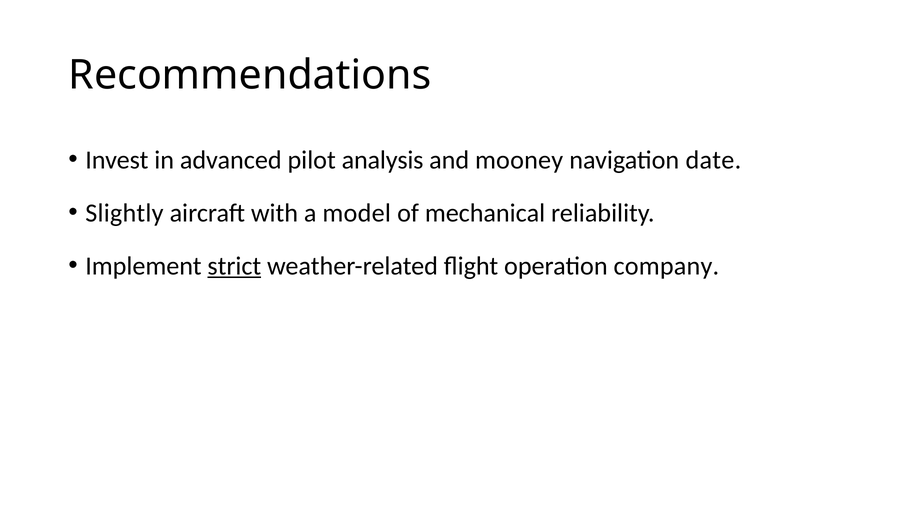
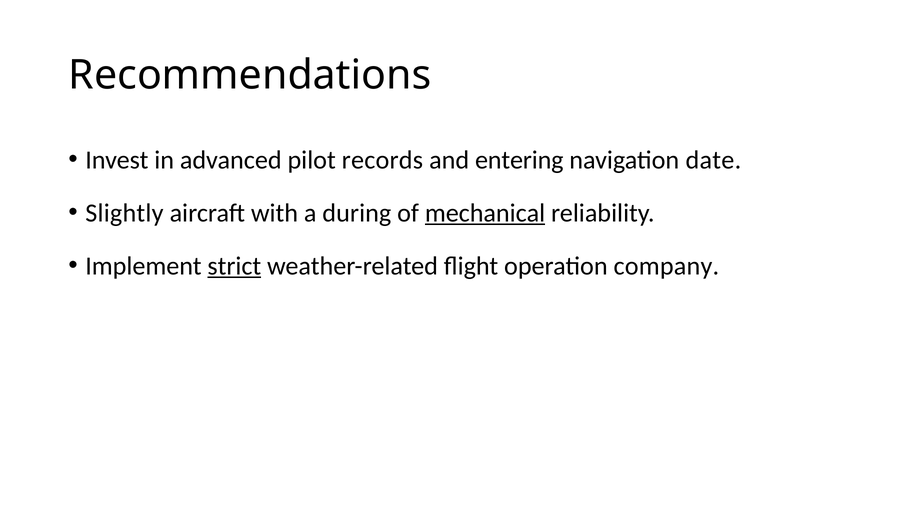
analysis: analysis -> records (382, 160)
mooney: mooney -> entering (519, 160)
model: model -> during (357, 213)
mechanical underline: none -> present (485, 213)
